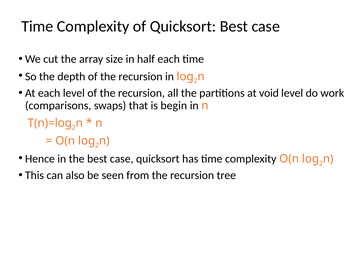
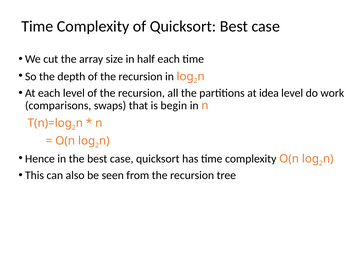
void: void -> idea (269, 93)
